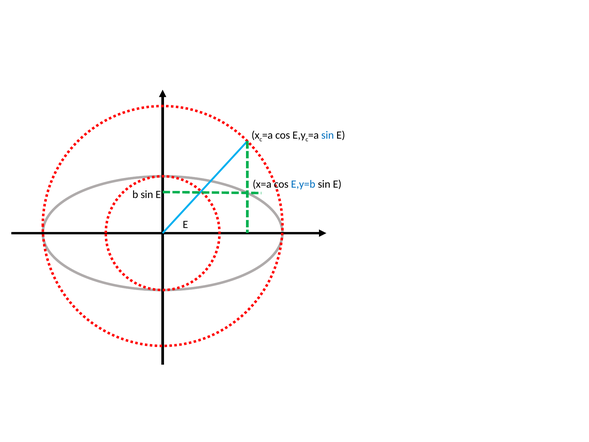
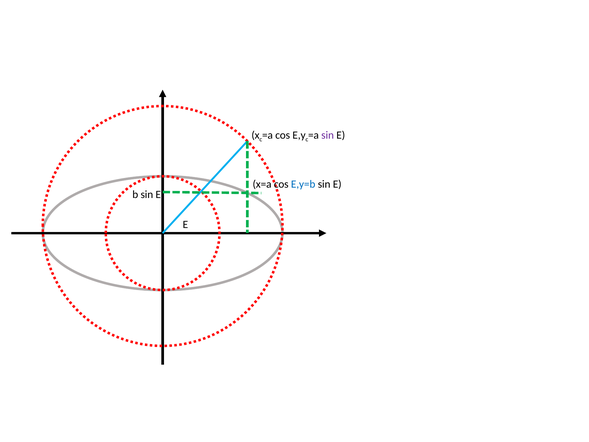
sin colour: blue -> purple (328, 135)
